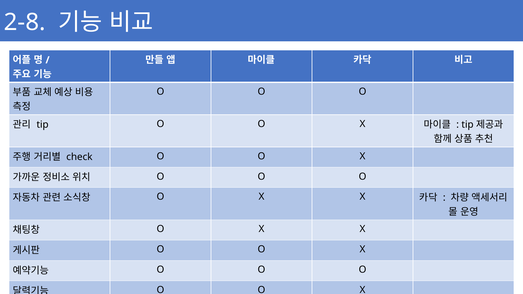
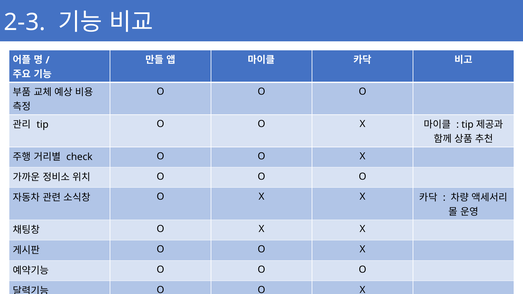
2-8: 2-8 -> 2-3 (25, 22)
